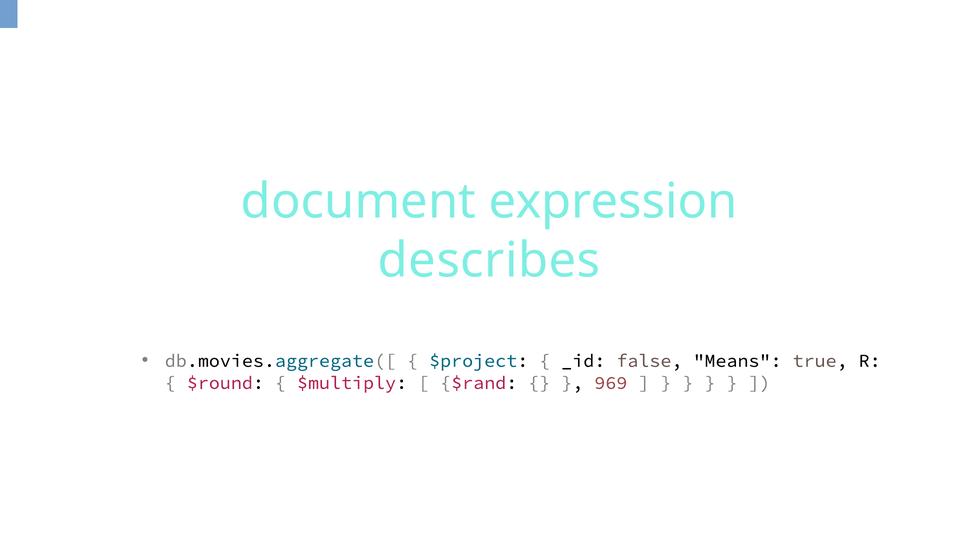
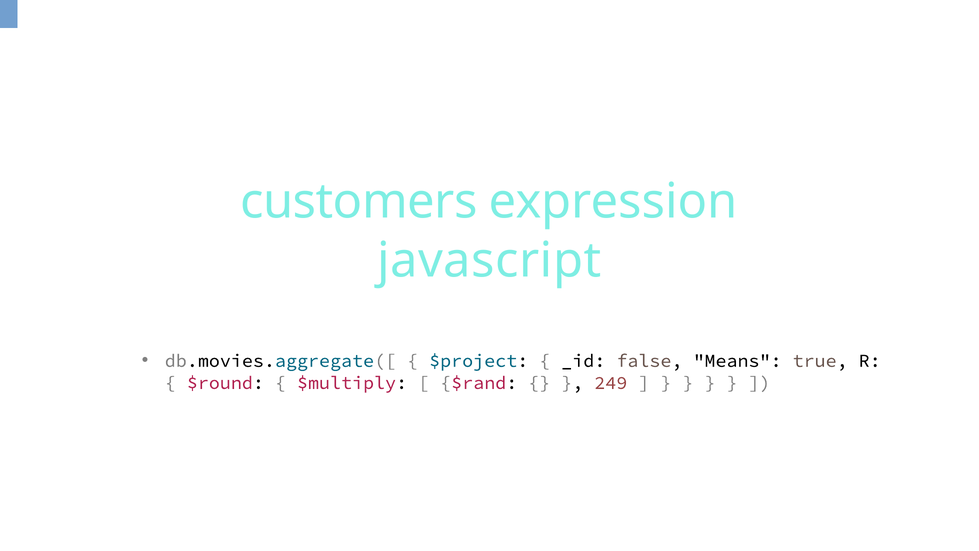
document: document -> customers (359, 202)
describes: describes -> javascript (489, 260)
969: 969 -> 249 (611, 383)
